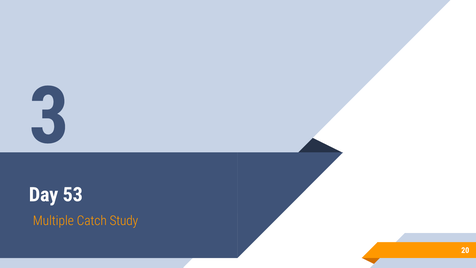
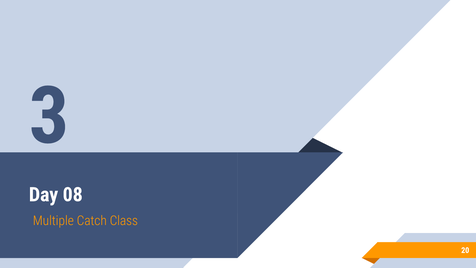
53: 53 -> 08 (73, 195)
Study: Study -> Class (124, 221)
